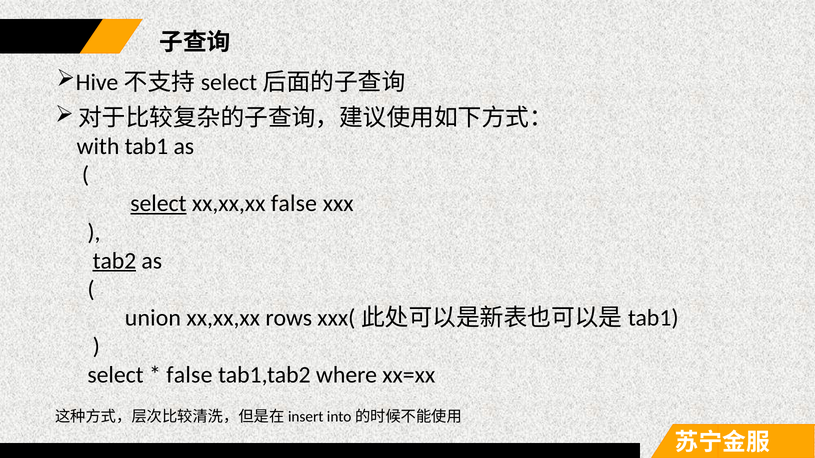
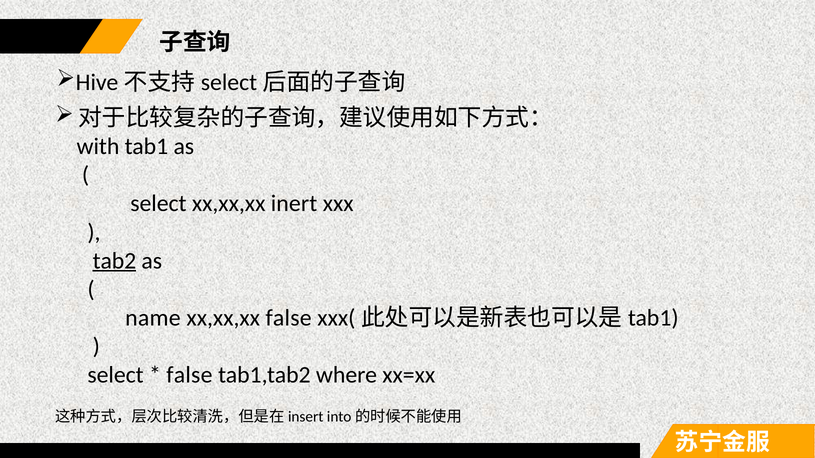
select underline: present -> none (158, 204)
xx,xx,xx false: false -> inert (294, 204)
union: union -> name (153, 318)
xx,xx,xx rows: rows -> false (289, 318)
